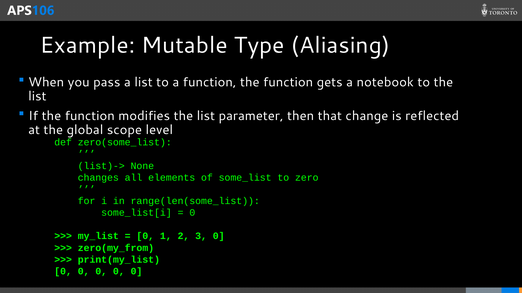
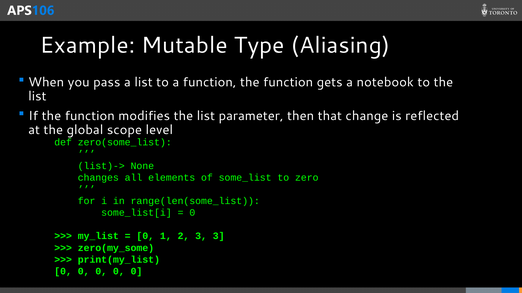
3 0: 0 -> 3 (219, 237)
zero(my_from: zero(my_from -> zero(my_some (116, 248)
